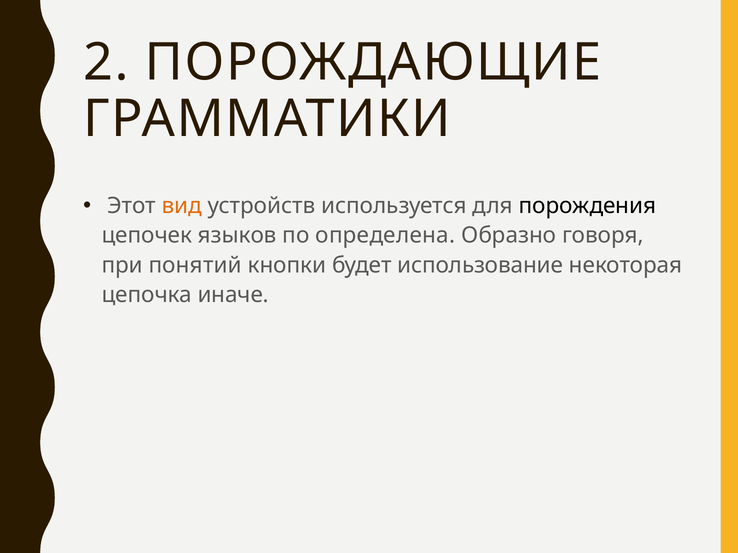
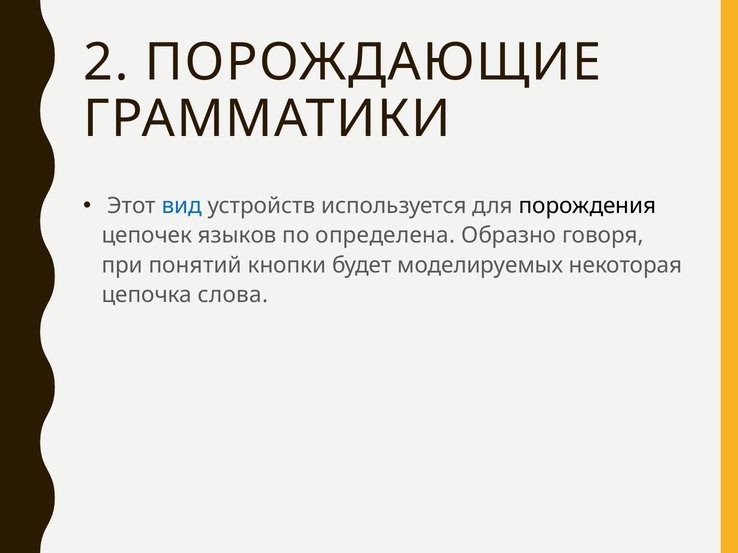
вид colour: orange -> blue (182, 206)
использование: использование -> моделируемых (480, 265)
иначе: иначе -> слова (233, 295)
